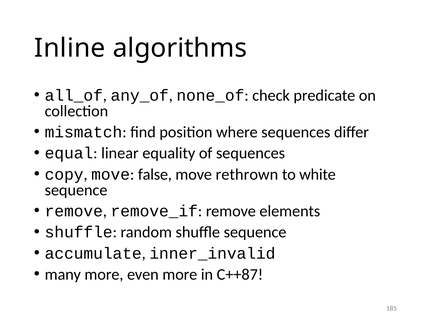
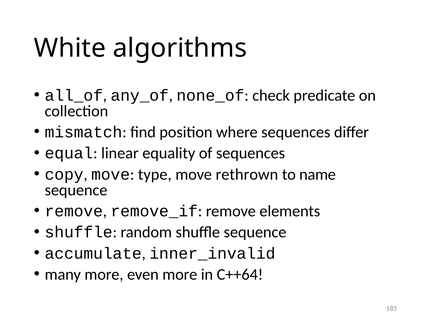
Inline: Inline -> White (70, 48)
false: false -> type (155, 174)
white: white -> name (318, 174)
C++87: C++87 -> C++64 (240, 275)
